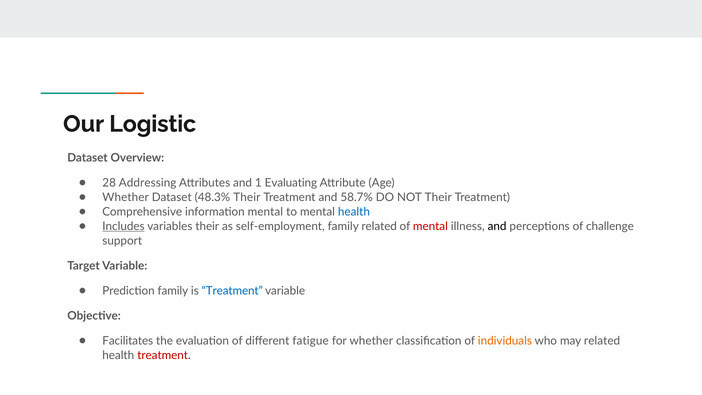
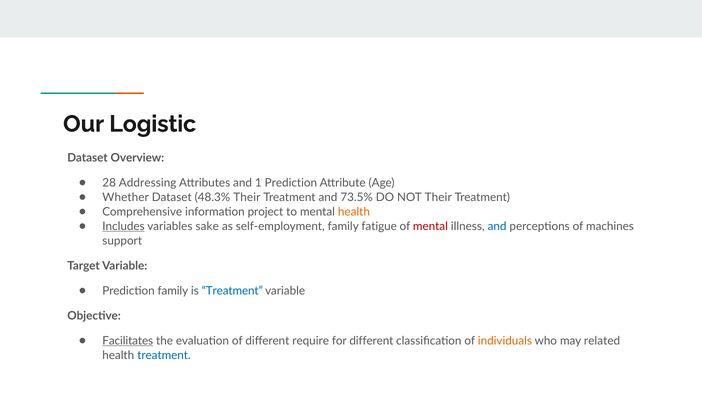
1 Evaluating: Evaluating -> Prediction (291, 183)
58.7%: 58.7% -> 73.5% (357, 197)
information mental: mental -> project (265, 212)
health colour: blue -> orange (354, 212)
variables their: their -> sake (207, 226)
family related: related -> fatigue (379, 226)
and colour: black -> blue (497, 226)
challenge: challenge -> machines (610, 226)
Facilitates underline: none -> present (128, 341)
fatigue: fatigue -> require (311, 341)
for whether: whether -> different (371, 341)
treatment colour: red -> blue (164, 355)
